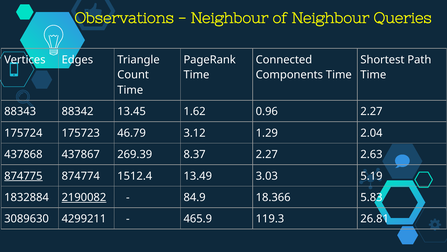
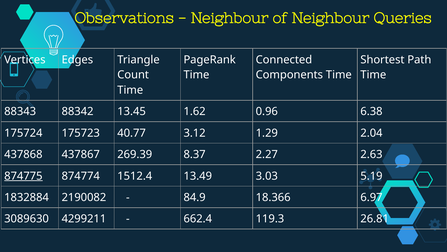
0.96 2.27: 2.27 -> 6.38 (371, 111)
46.79: 46.79 -> 40.77 (132, 133)
2190082 underline: present -> none (84, 197)
5.83: 5.83 -> 6.97 (371, 197)
465.9: 465.9 -> 662.4 (198, 218)
